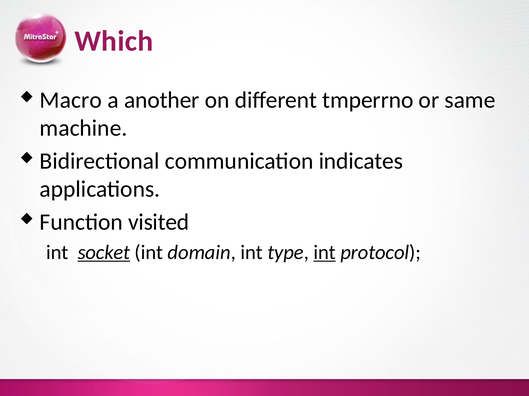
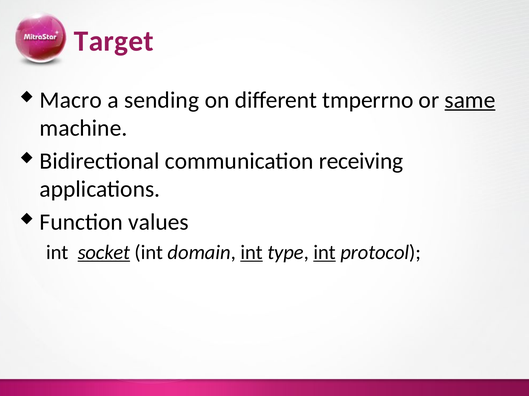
Which: Which -> Target (114, 41)
another: another -> sending (162, 100)
same underline: none -> present (470, 100)
indicates: indicates -> receiving (361, 161)
visited: visited -> values (159, 222)
int underline: none -> present (252, 253)
